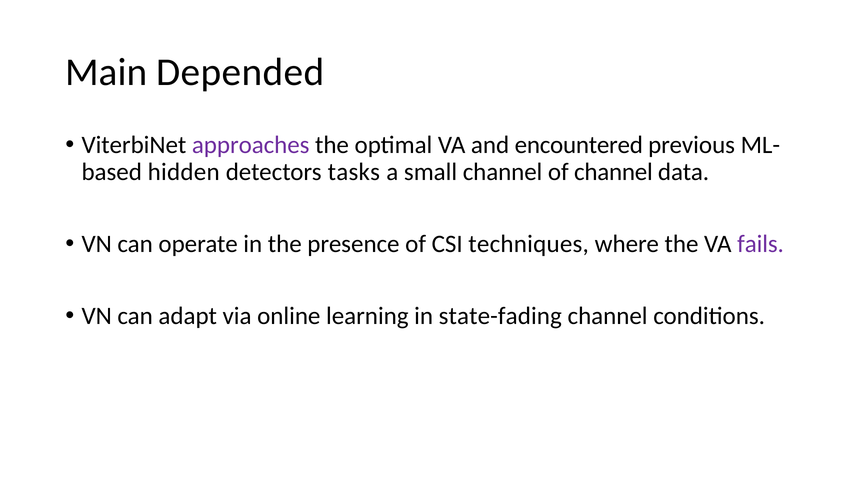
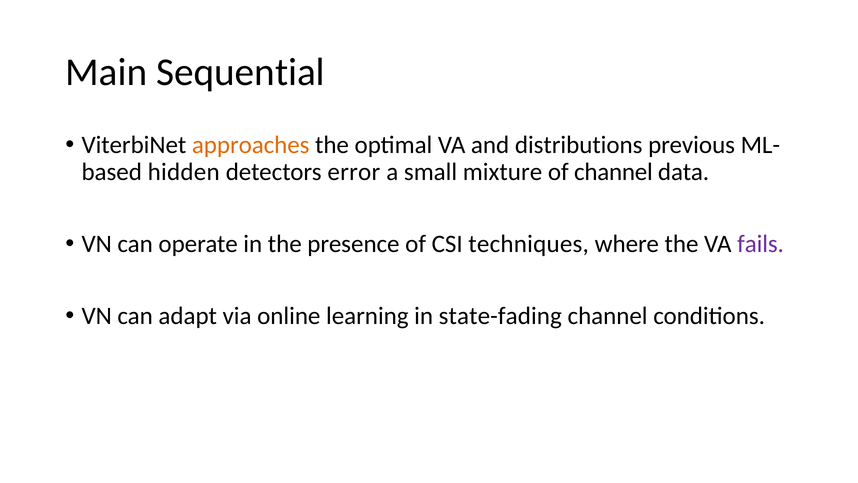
Depended: Depended -> Sequential (241, 72)
approaches colour: purple -> orange (251, 145)
encountered: encountered -> distributions (579, 145)
tasks: tasks -> error (354, 172)
small channel: channel -> mixture (502, 172)
